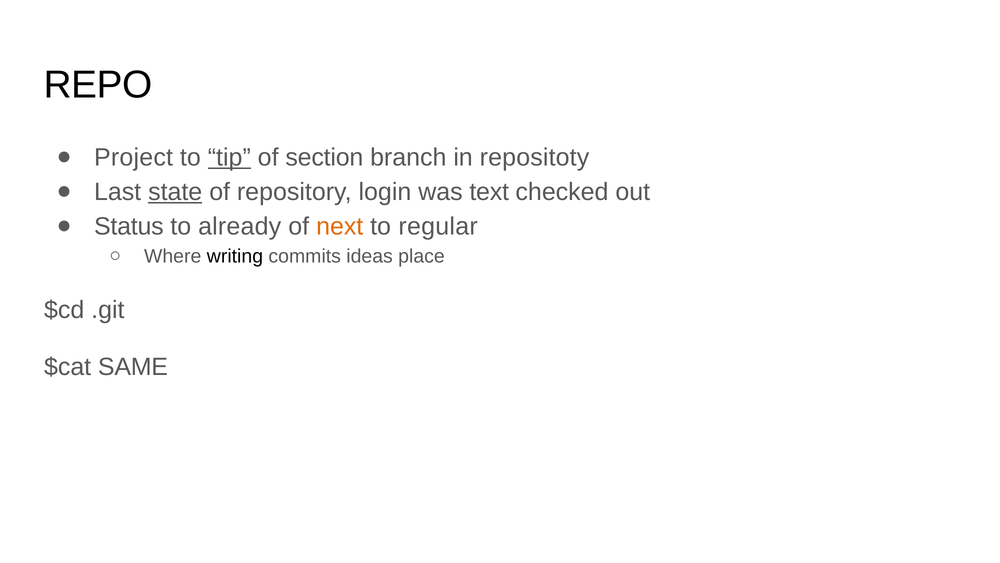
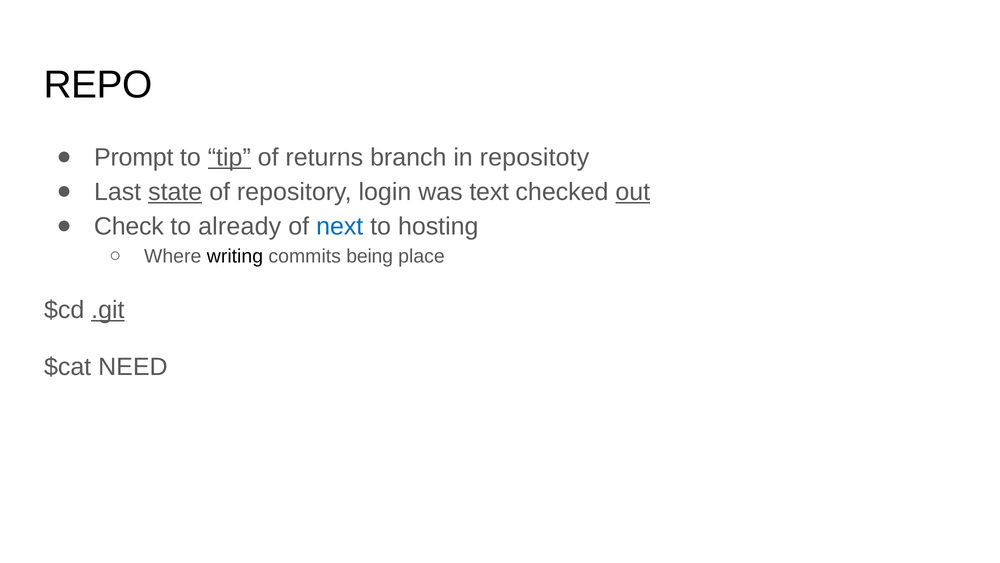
Project: Project -> Prompt (134, 157)
section: section -> returns (324, 157)
out underline: none -> present (633, 192)
Status: Status -> Check (129, 226)
next colour: orange -> blue (340, 226)
regular: regular -> hosting (438, 226)
ideas: ideas -> being (370, 256)
.git underline: none -> present (108, 310)
SAME: SAME -> NEED (133, 366)
